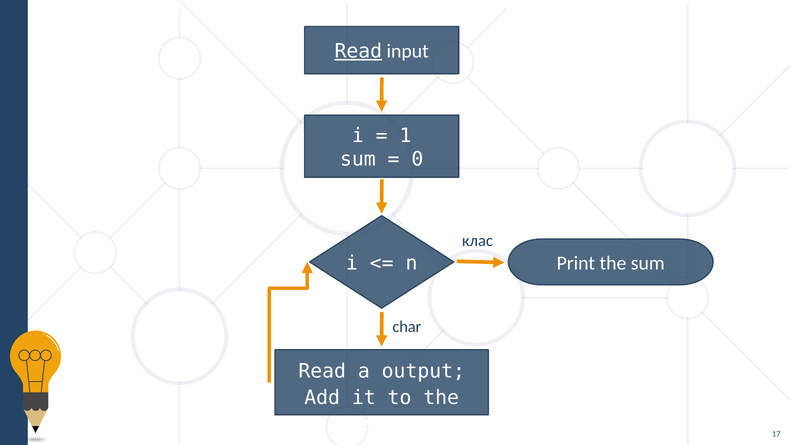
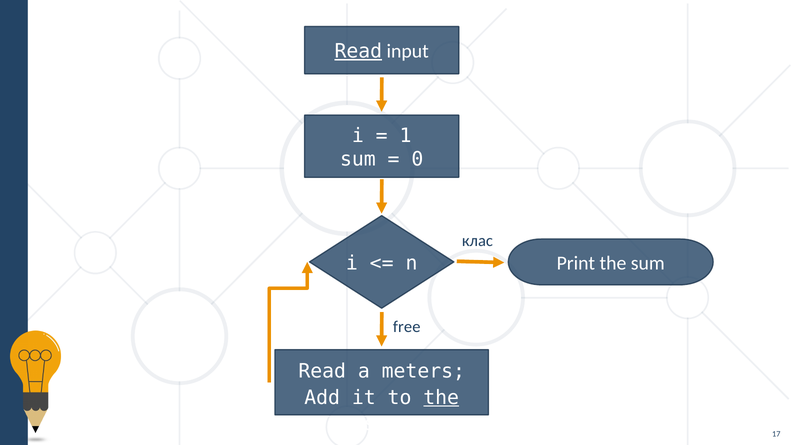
char: char -> free (407, 327)
output: output -> meters (423, 371)
the underline: none -> present (441, 397)
